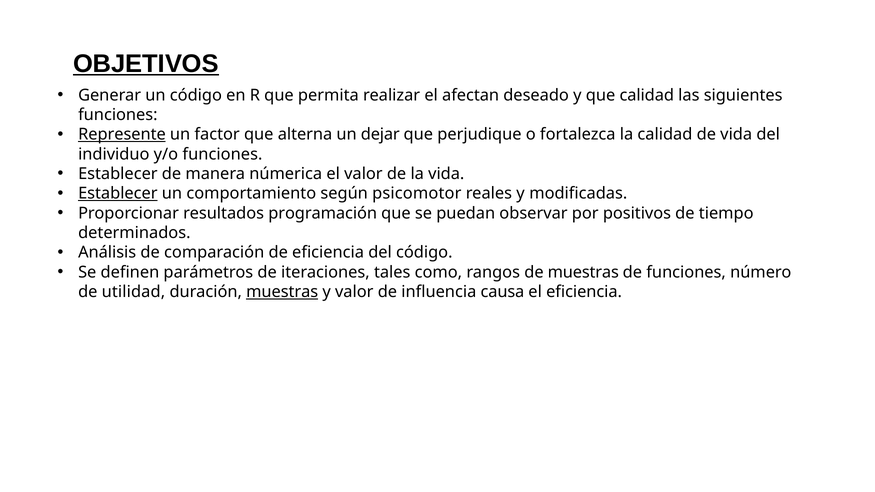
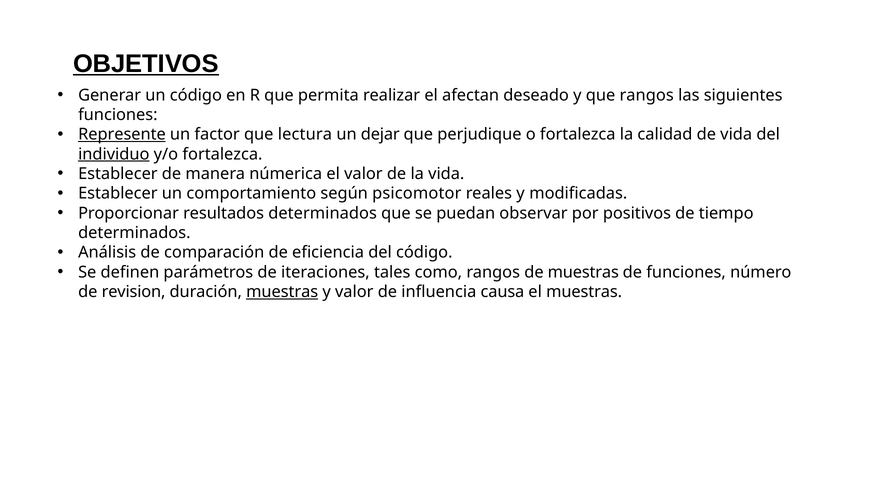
que calidad: calidad -> rangos (647, 95)
alterna: alterna -> lectura (305, 135)
individuo underline: none -> present (114, 154)
y/o funciones: funciones -> fortalezca (223, 154)
Establecer underline: present -> none (118, 194)
resultados programación: programación -> determinados (323, 213)
utilidad: utilidad -> revision (134, 292)
el eficiencia: eficiencia -> muestras (584, 292)
